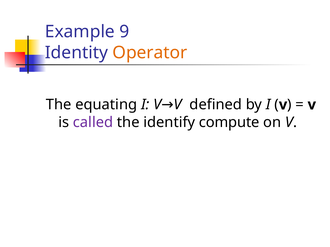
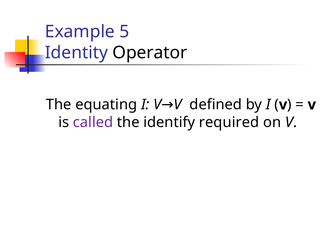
9: 9 -> 5 (124, 32)
Operator colour: orange -> black (150, 53)
compute: compute -> required (229, 122)
